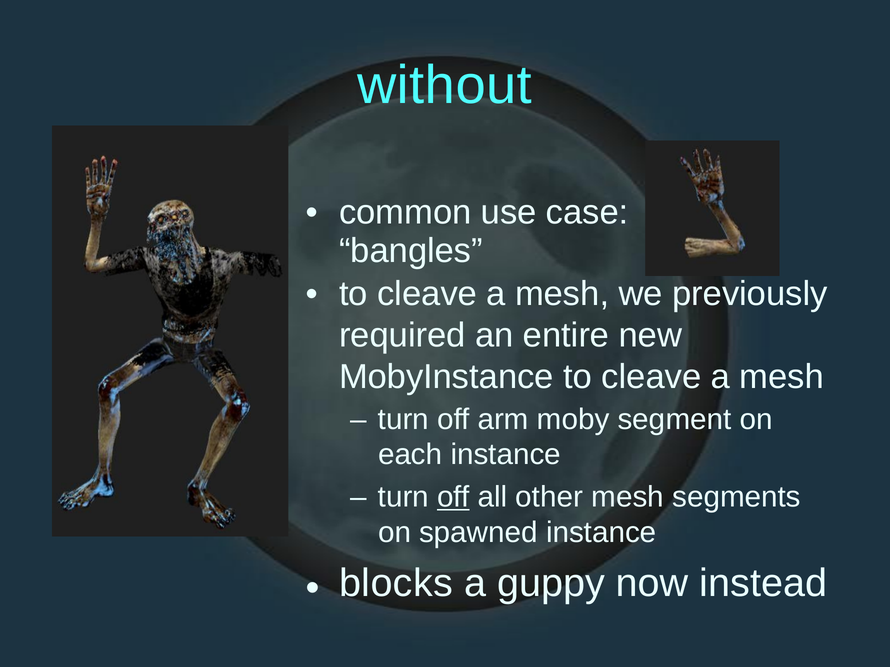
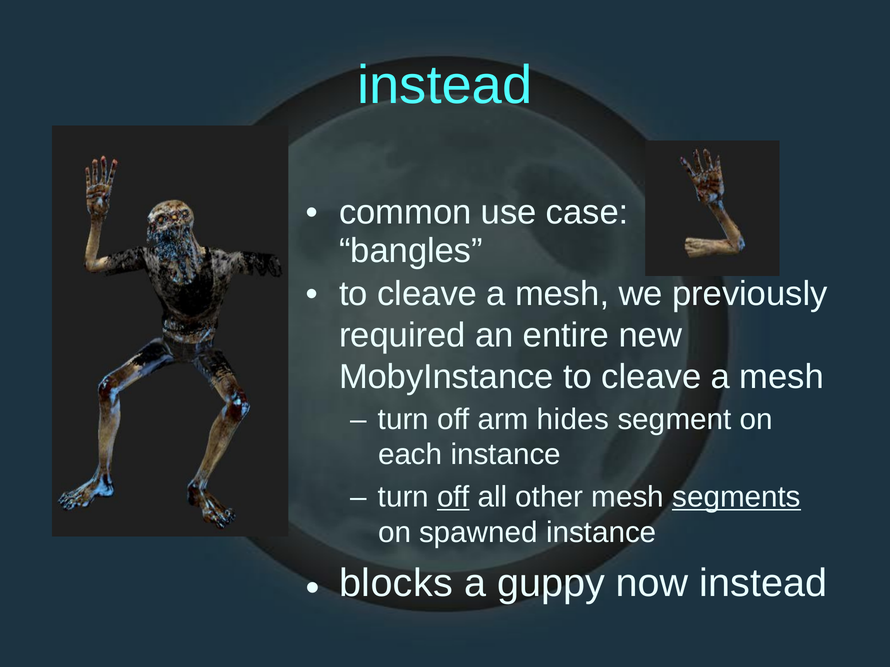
without: without -> instead (445, 85)
moby: moby -> hides (573, 420)
segments underline: none -> present (736, 497)
